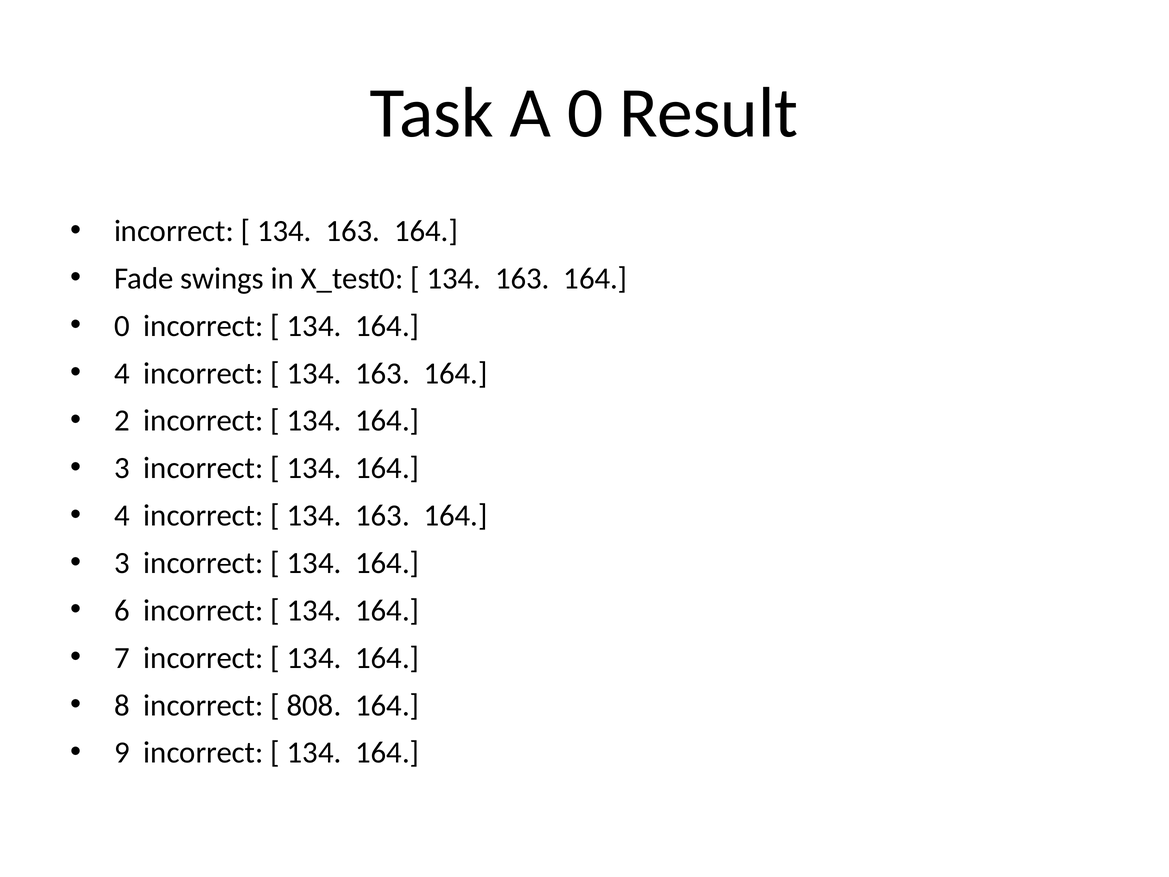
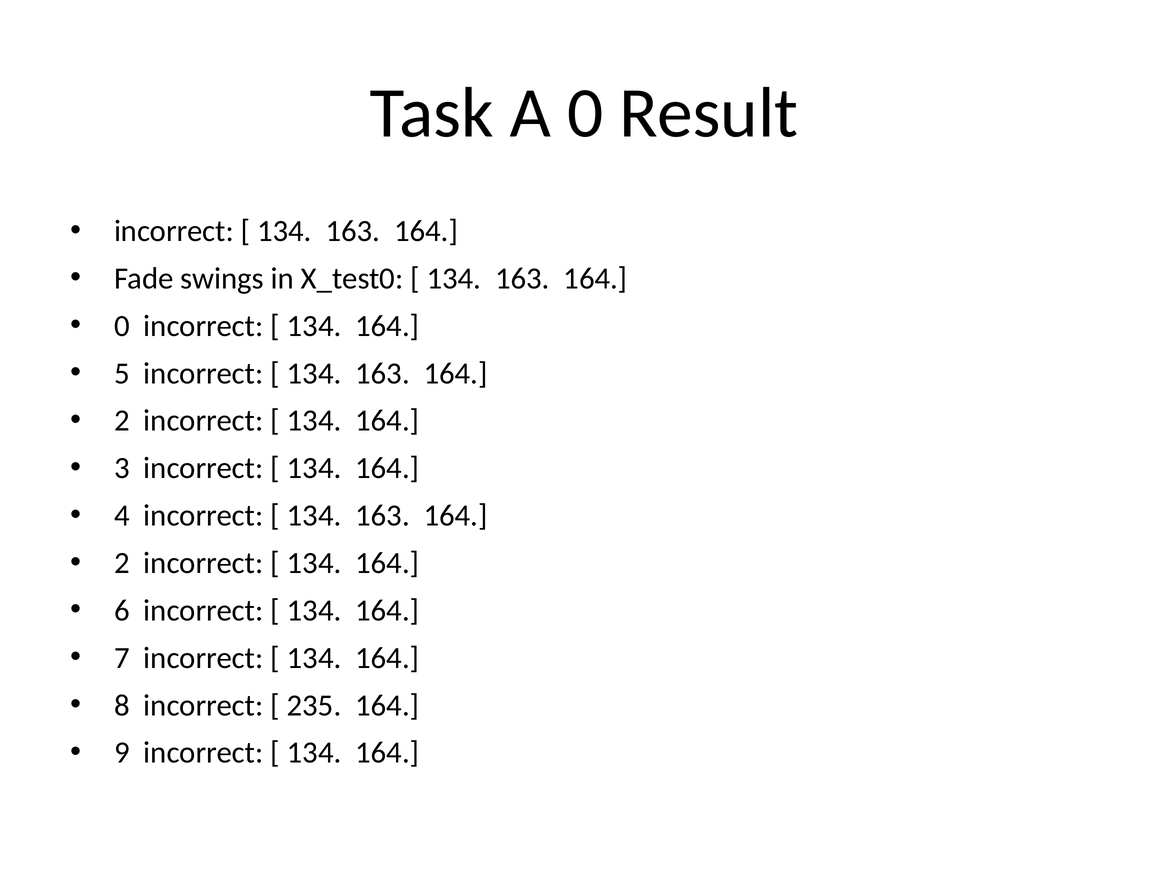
4: 4 -> 5 (122, 373)
3: 3 -> 2 (122, 563)
808: 808 -> 235 (314, 705)
